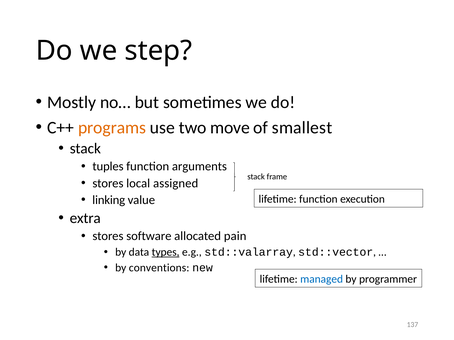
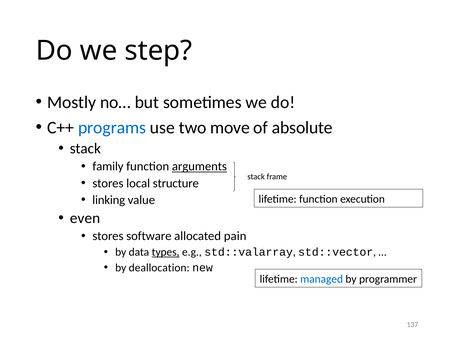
programs colour: orange -> blue (112, 128)
smallest: smallest -> absolute (302, 128)
tuples: tuples -> family (108, 167)
arguments underline: none -> present (199, 167)
assigned: assigned -> structure (176, 183)
extra: extra -> even (85, 218)
conventions: conventions -> deallocation (159, 268)
